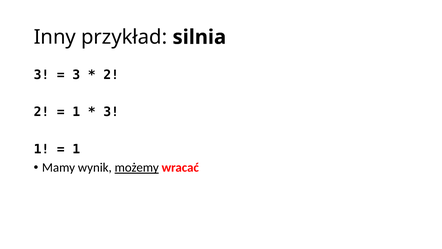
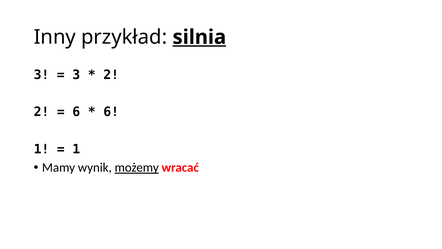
silnia underline: none -> present (199, 37)
1: 1 -> 6 (76, 112)
3: 3 -> 6 (111, 112)
